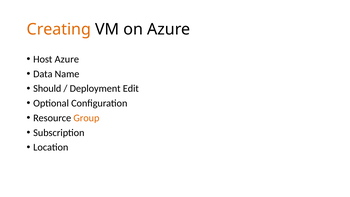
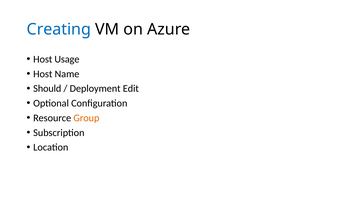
Creating colour: orange -> blue (59, 29)
Host Azure: Azure -> Usage (67, 59)
Data: Data -> Host (43, 74)
